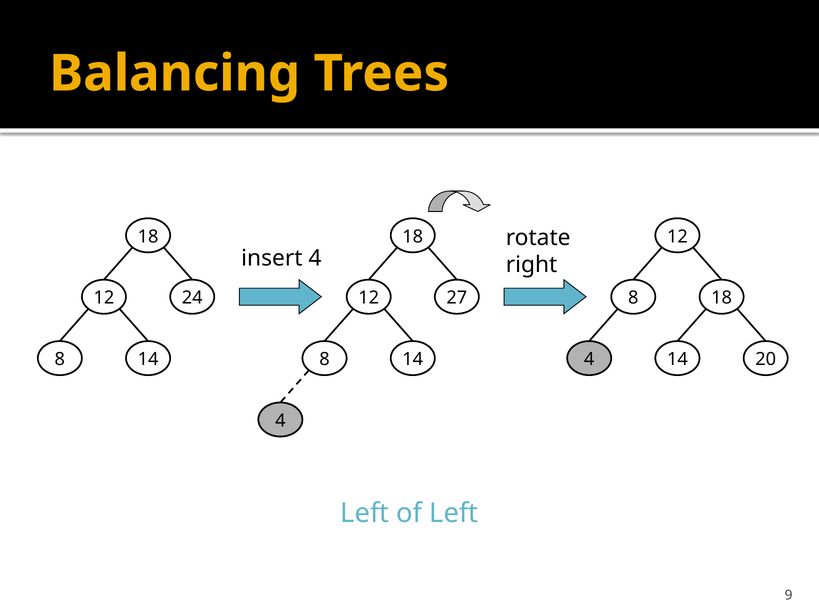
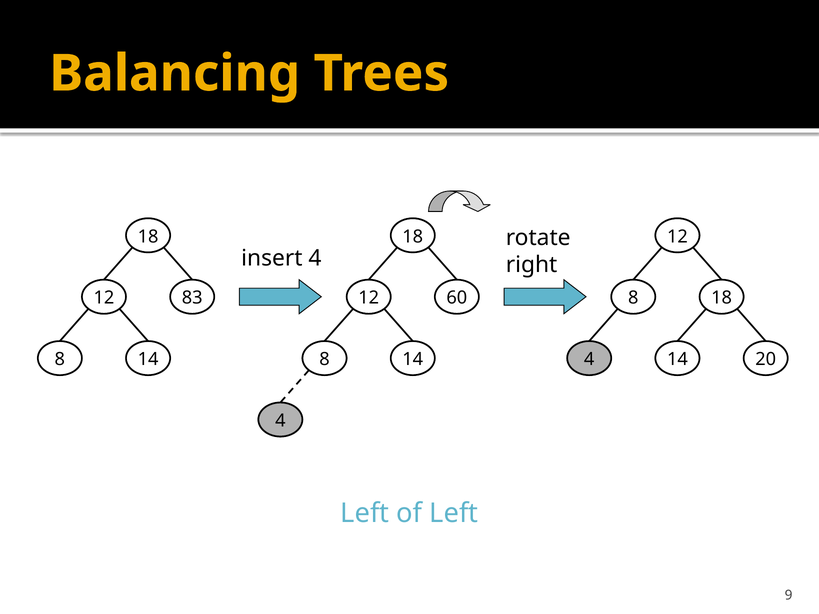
24: 24 -> 83 (192, 298)
27: 27 -> 60 (457, 298)
